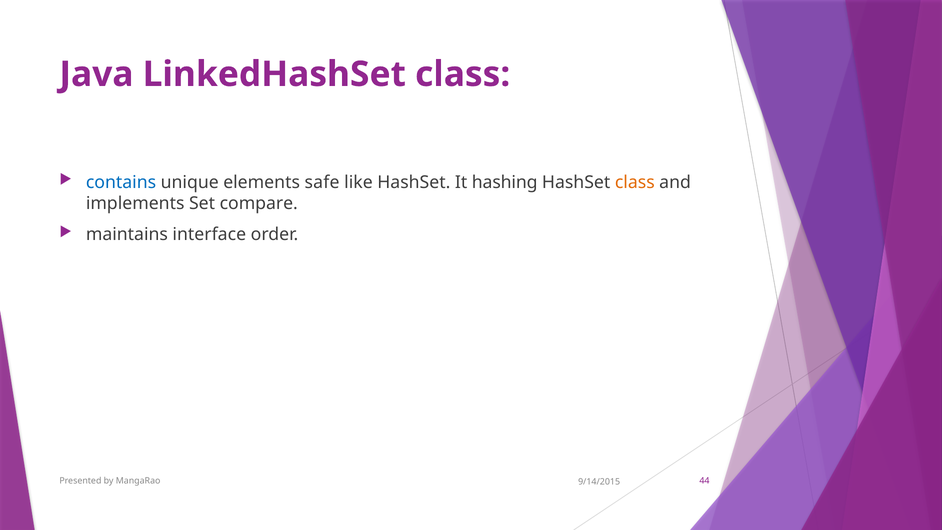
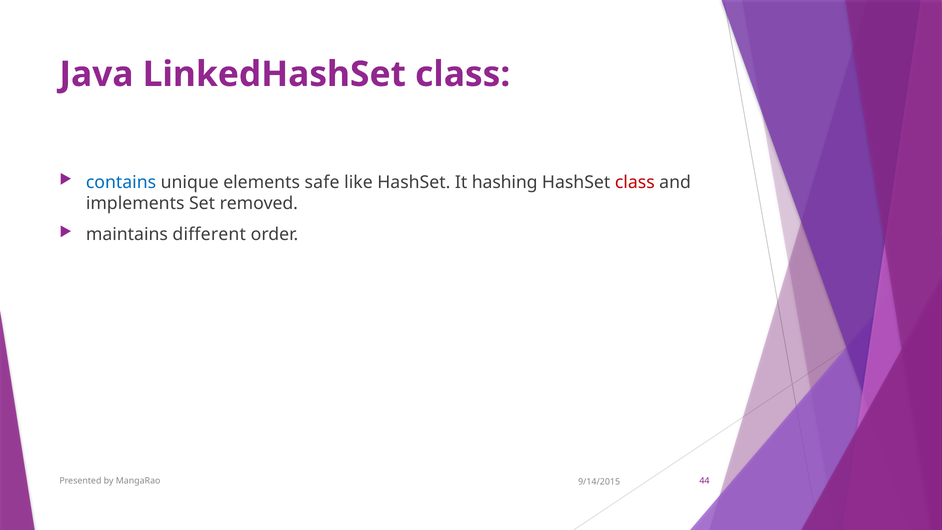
class colour: orange -> red (635, 182)
compare: compare -> removed (259, 204)
interface: interface -> different (209, 235)
